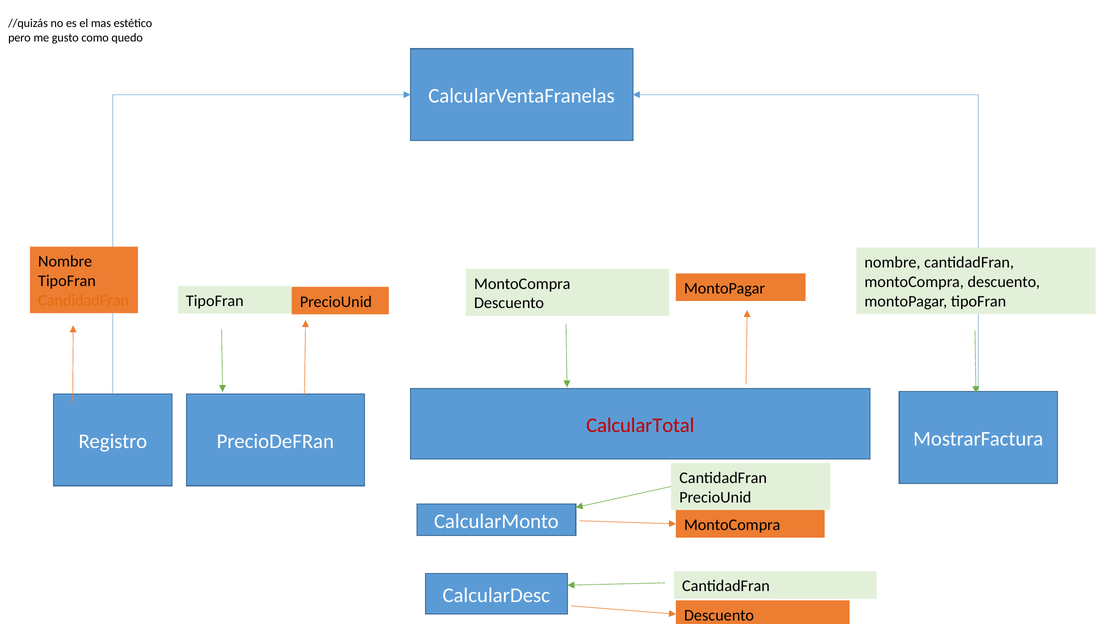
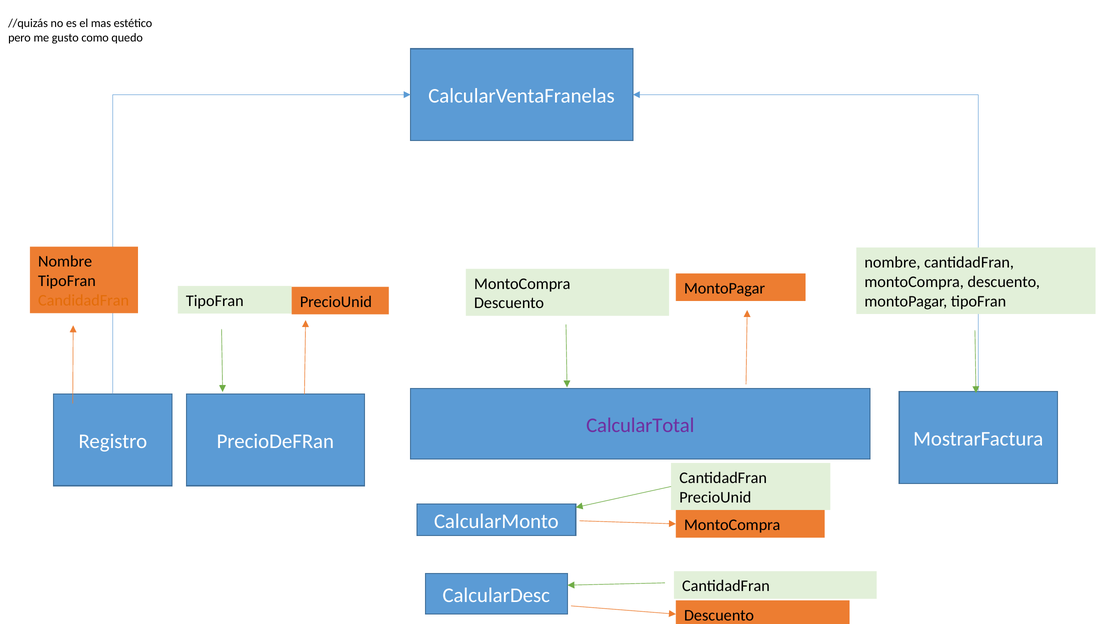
CalcularTotal colour: red -> purple (640, 425)
